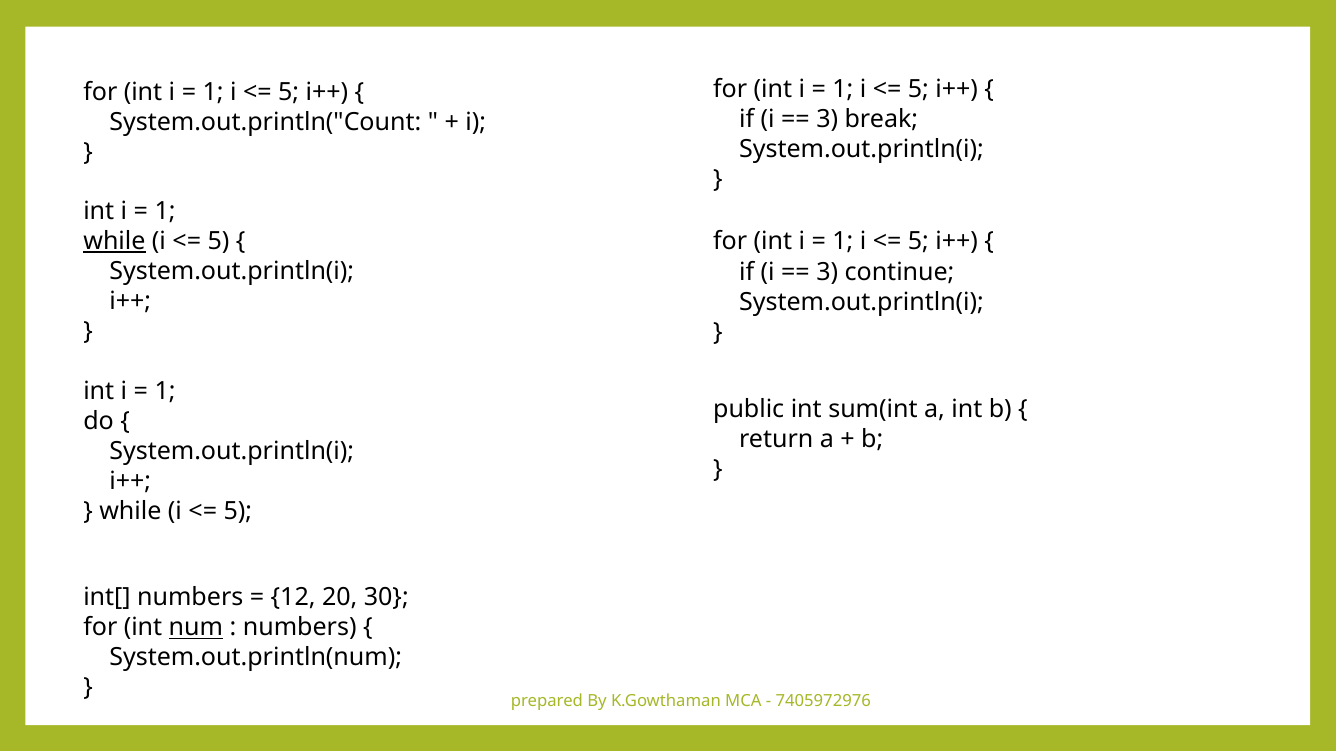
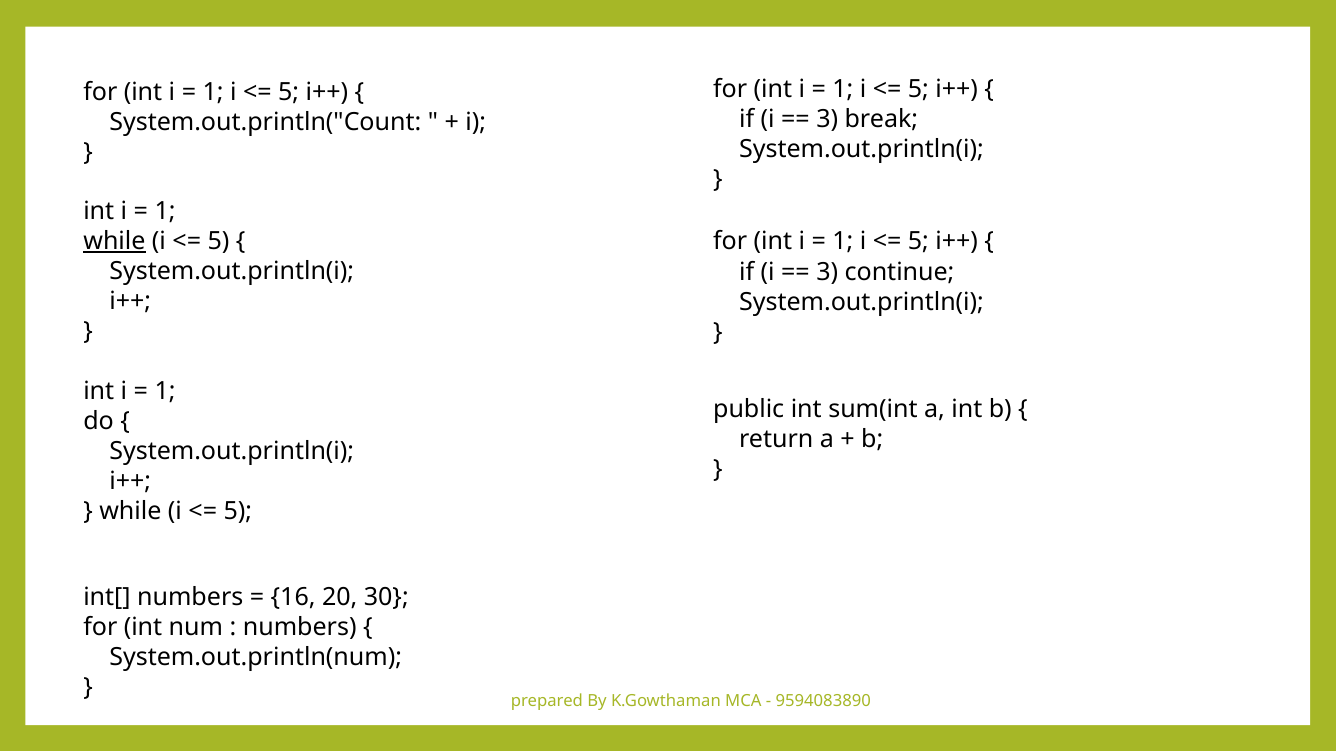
12: 12 -> 16 (293, 598)
num underline: present -> none (196, 628)
7405972976: 7405972976 -> 9594083890 (823, 702)
